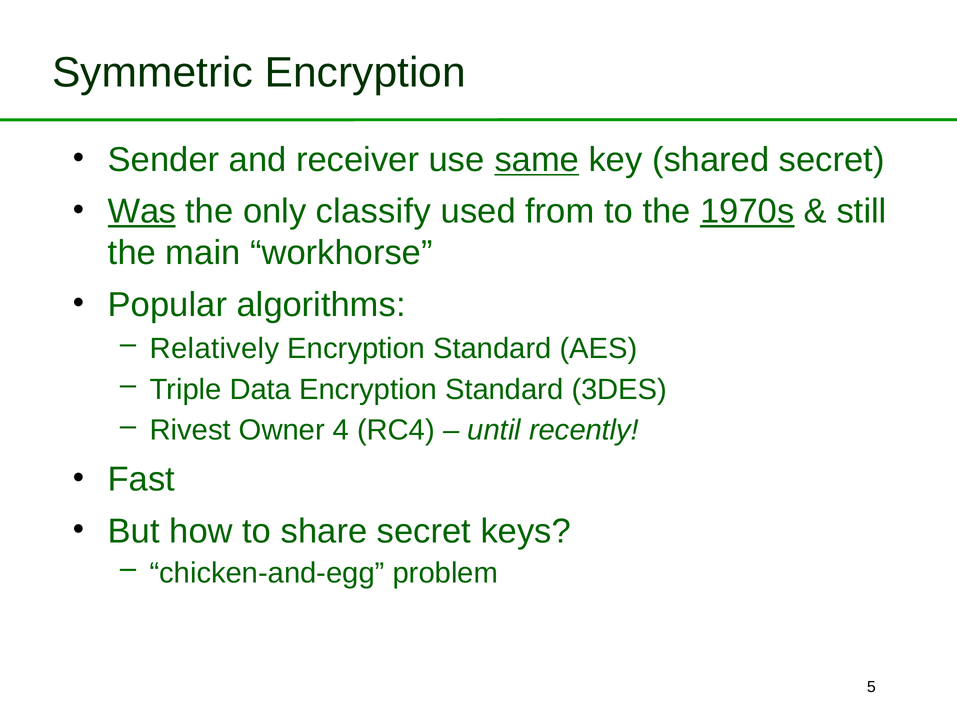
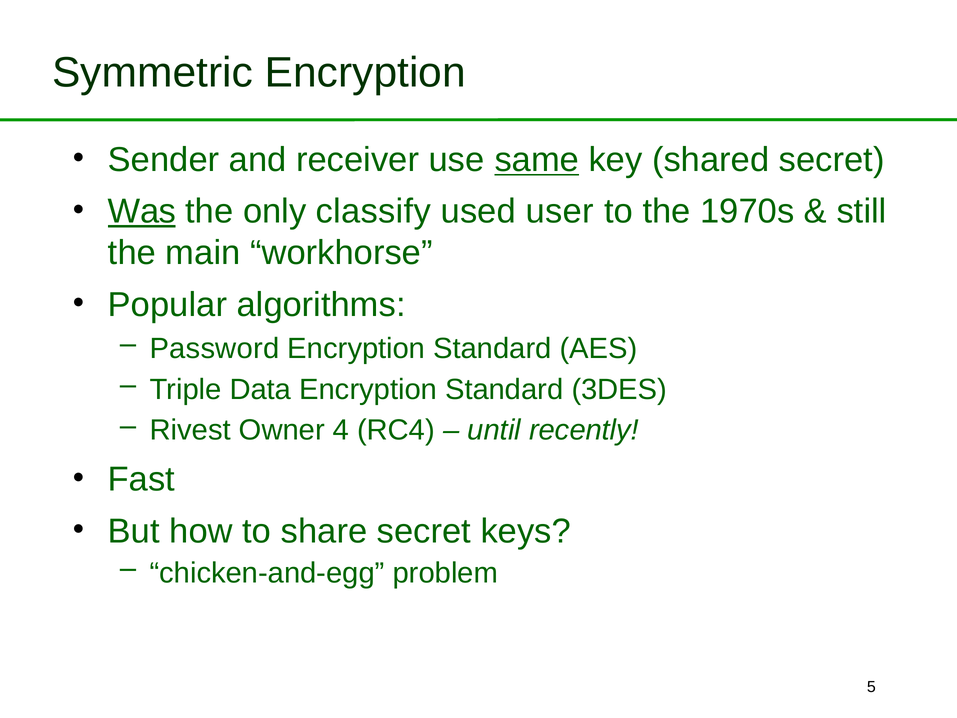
from: from -> user (560, 211)
1970s underline: present -> none (747, 211)
Relatively: Relatively -> Password (215, 348)
